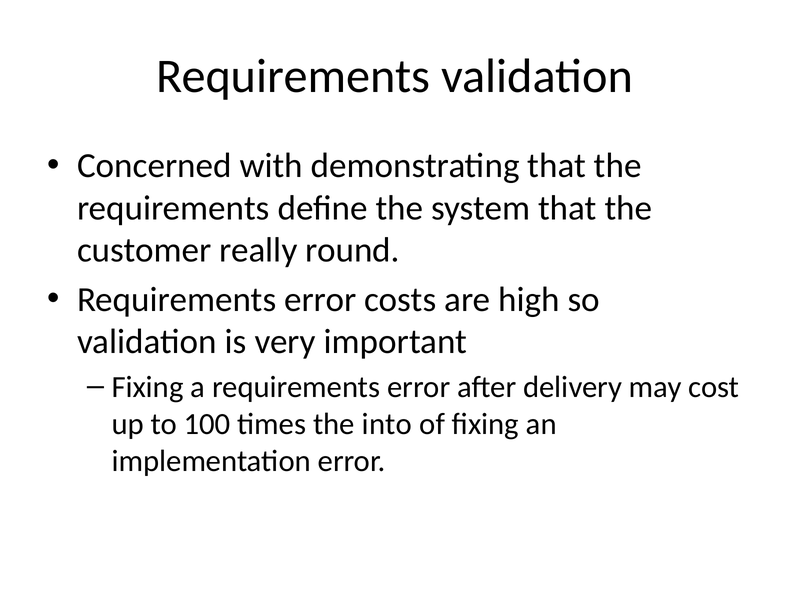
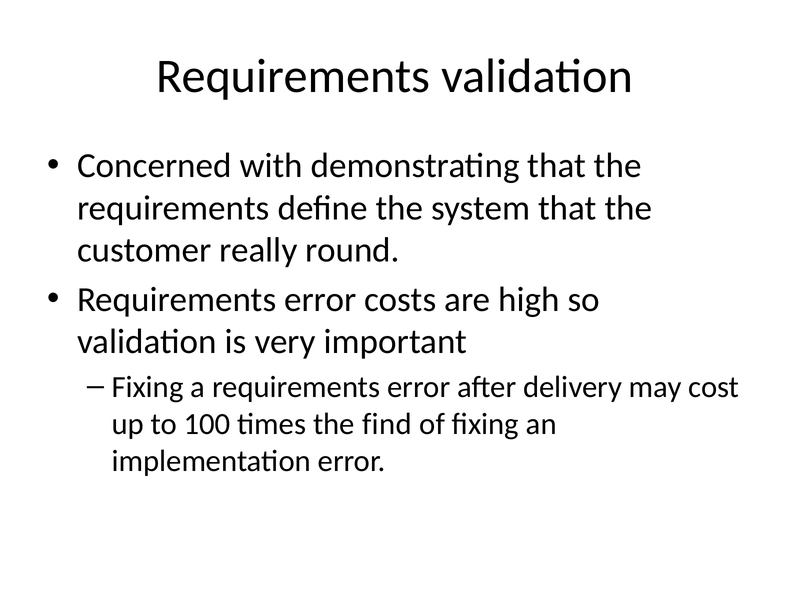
into: into -> find (387, 424)
